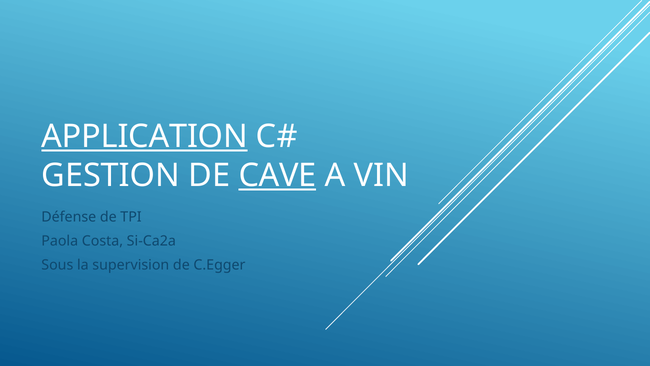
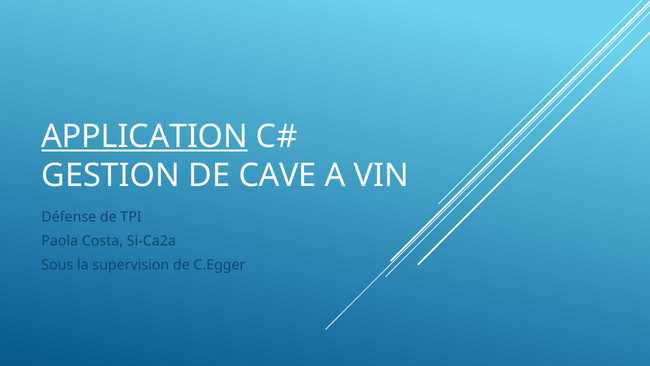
CAVE underline: present -> none (278, 175)
